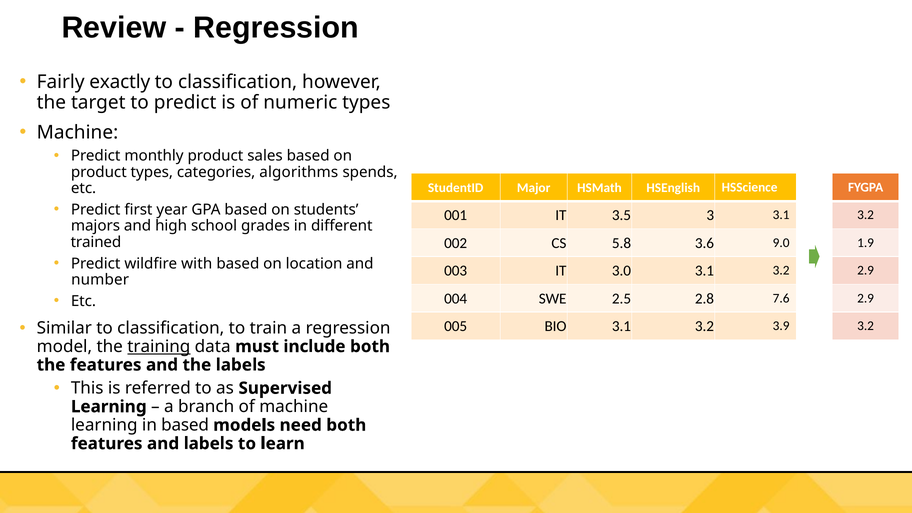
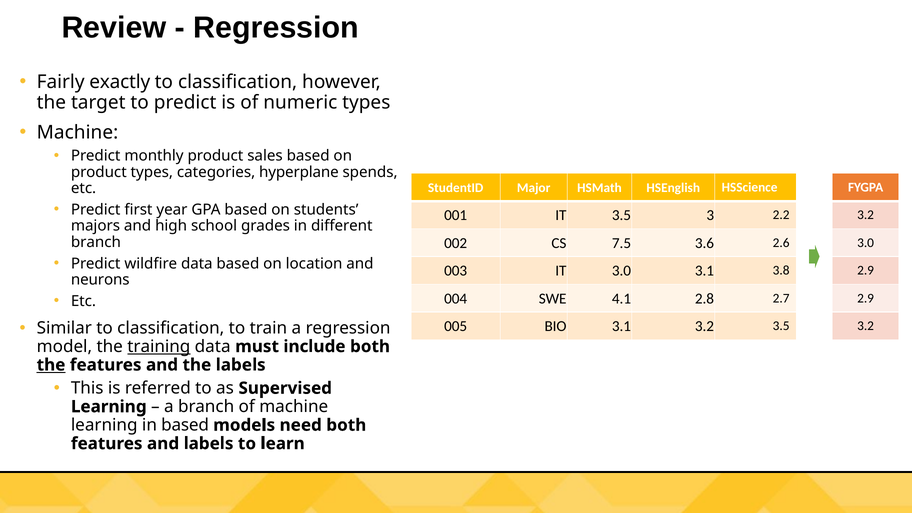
algorithms: algorithms -> hyperplane (299, 172)
3 3.1: 3.1 -> 2.2 (781, 215)
5.8: 5.8 -> 7.5 (622, 243)
9.0: 9.0 -> 2.6 (781, 243)
1.9: 1.9 -> 3.0 (866, 243)
trained: trained -> branch (96, 242)
wildfire with: with -> data (197, 264)
3.0 3.1 3.2: 3.2 -> 3.8 (781, 271)
number: number -> neurons (100, 280)
2.5: 2.5 -> 4.1 (622, 299)
7.6: 7.6 -> 2.7 (781, 298)
3.2 3.9: 3.9 -> 3.5 (781, 326)
the underline: none -> present (51, 365)
